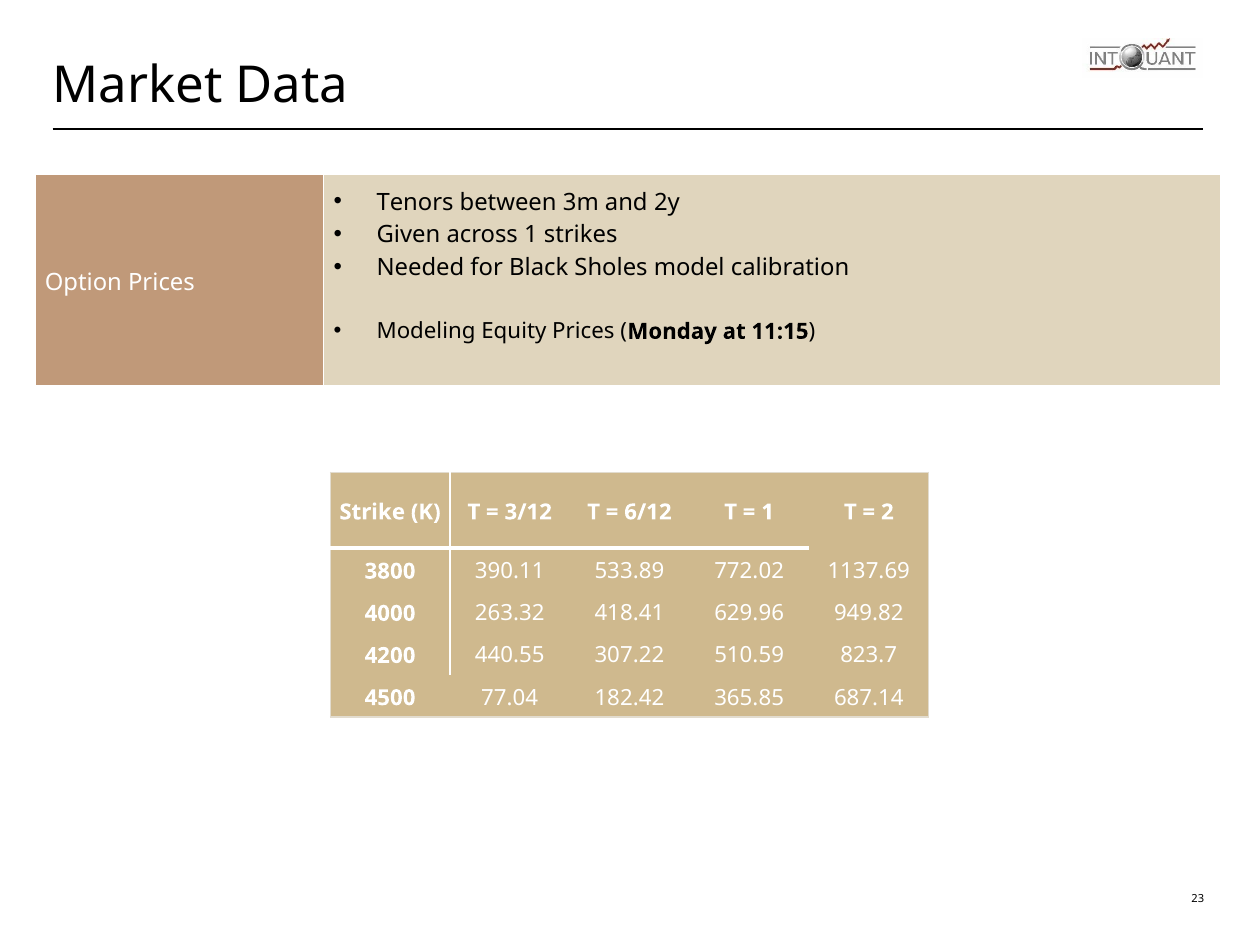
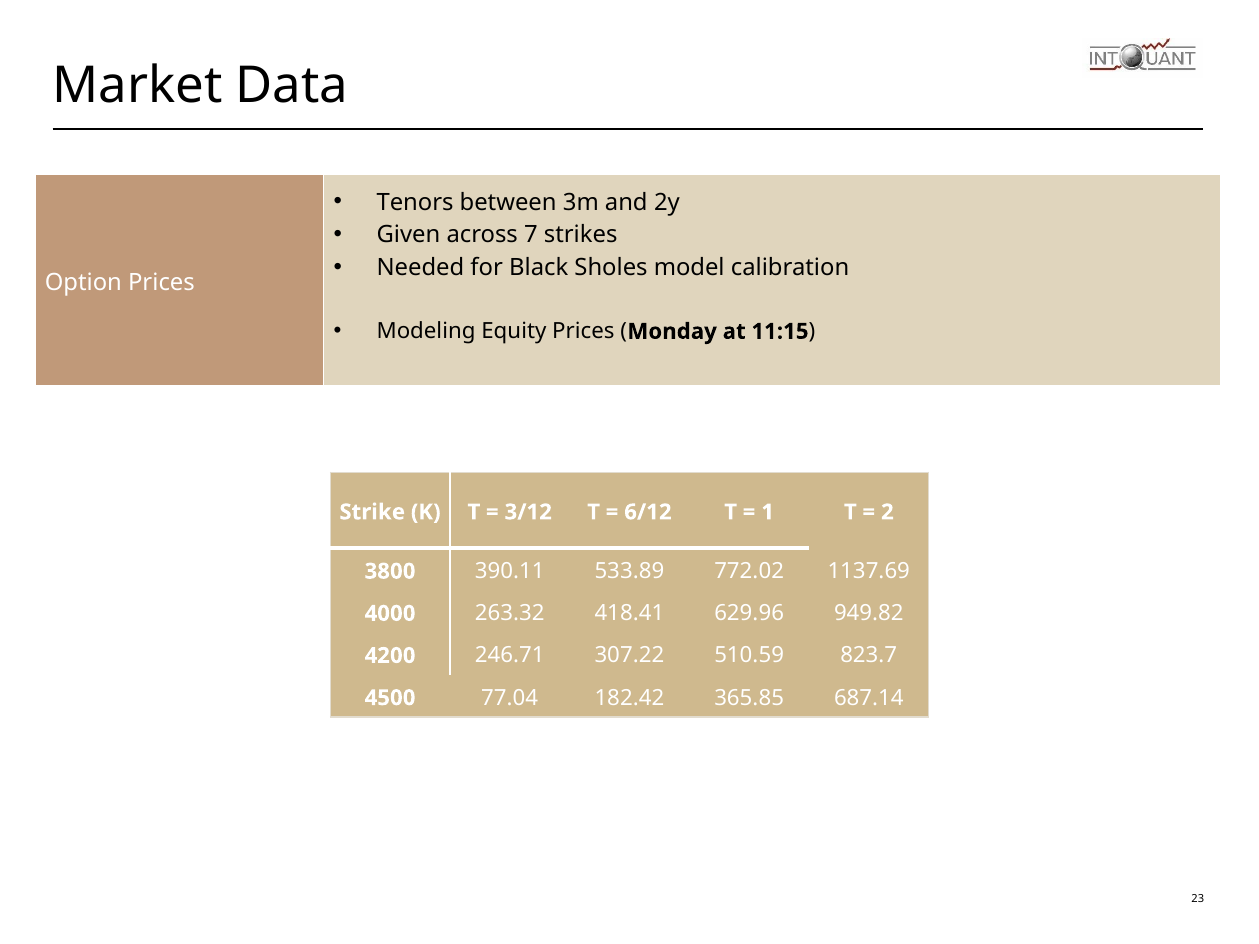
across 1: 1 -> 7 (531, 235)
440.55: 440.55 -> 246.71 (510, 656)
